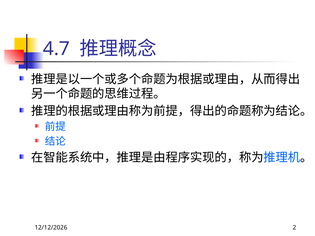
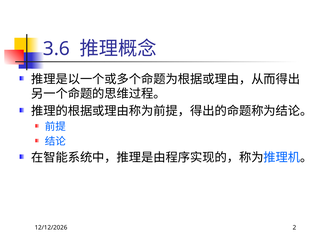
4.7: 4.7 -> 3.6 (56, 49)
